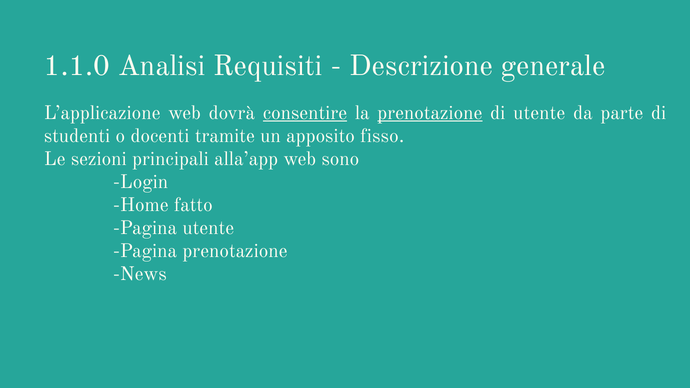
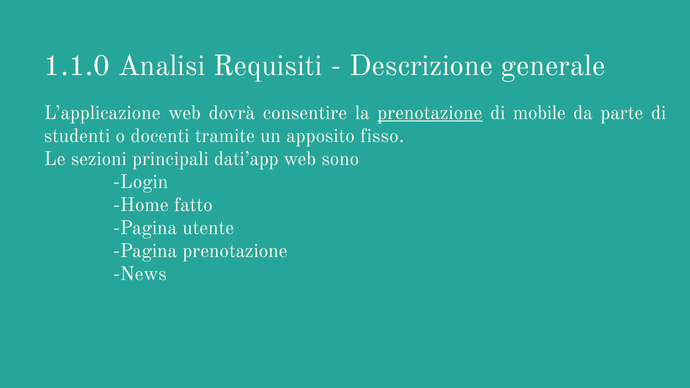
consentire underline: present -> none (305, 113)
di utente: utente -> mobile (539, 113)
alla’app: alla’app -> dati’app (246, 159)
